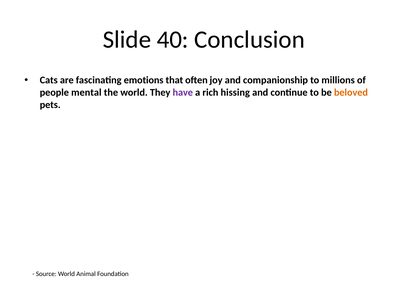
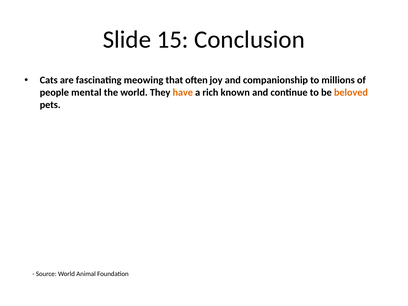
40: 40 -> 15 (173, 39)
emotions: emotions -> meowing (144, 80)
have colour: purple -> orange (183, 93)
hissing: hissing -> known (235, 93)
